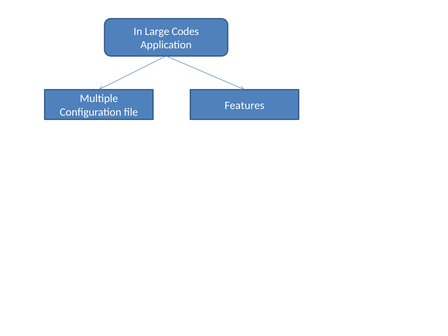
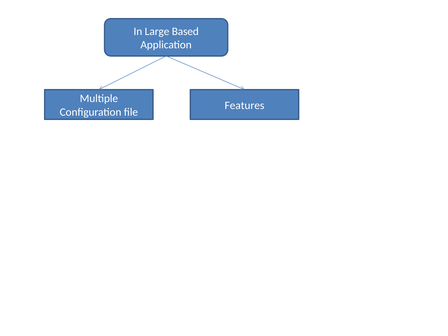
Codes: Codes -> Based (185, 31)
